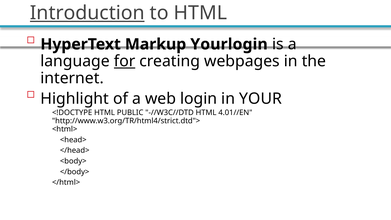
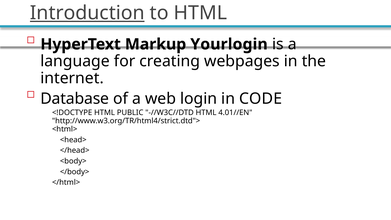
for underline: present -> none (125, 61)
Highlight: Highlight -> Database (75, 99)
YOUR: YOUR -> CODE (261, 99)
